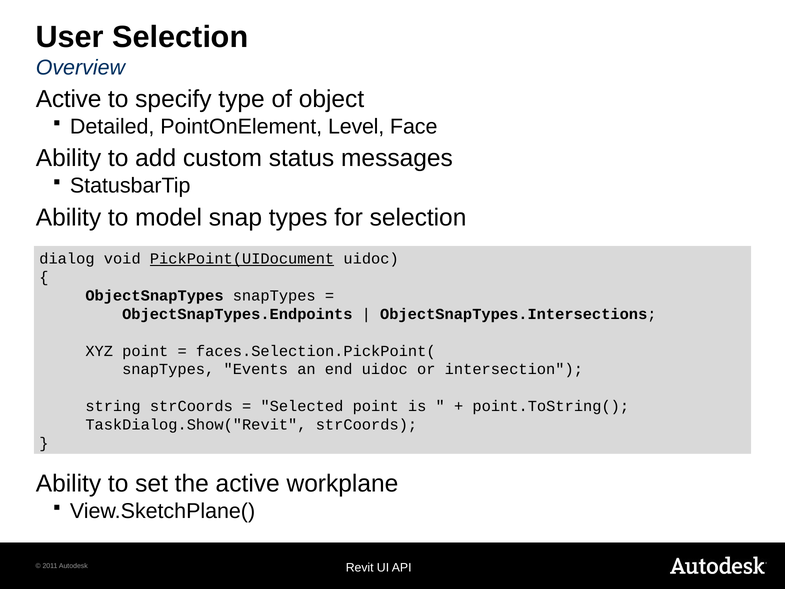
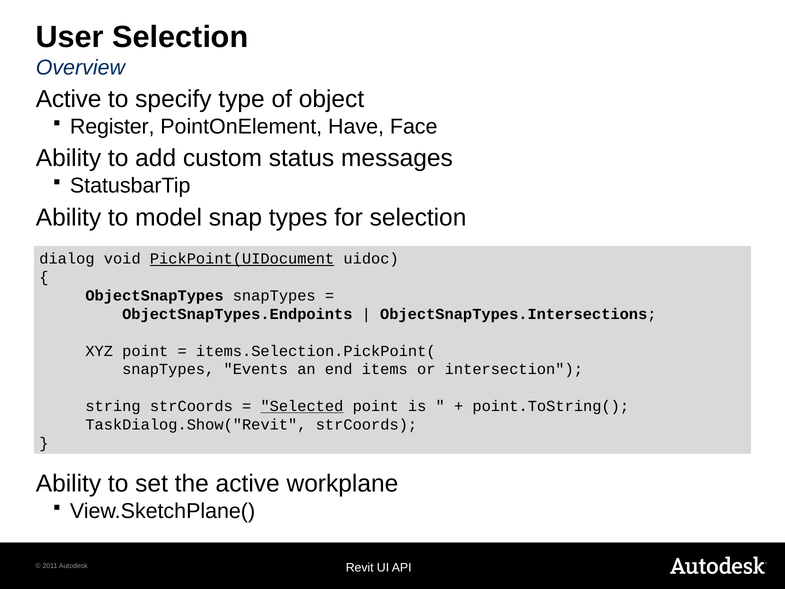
Detailed: Detailed -> Register (112, 127)
Level: Level -> Have (356, 127)
faces.Selection.PickPoint(: faces.Selection.PickPoint( -> items.Selection.PickPoint( (316, 351)
end uidoc: uidoc -> items (385, 369)
Selected underline: none -> present (302, 406)
